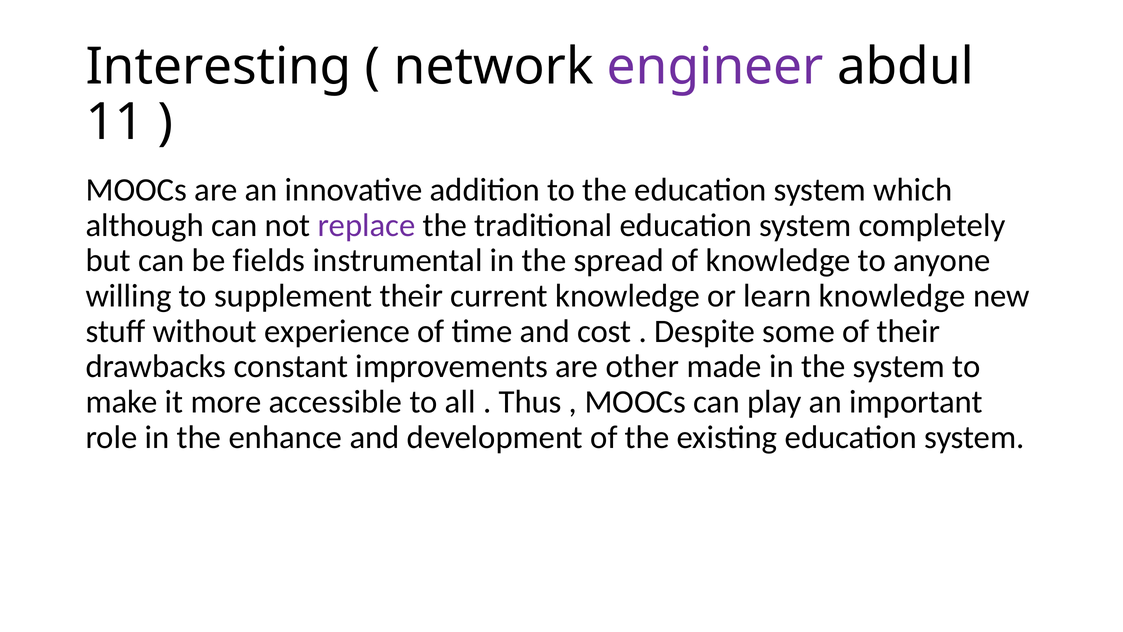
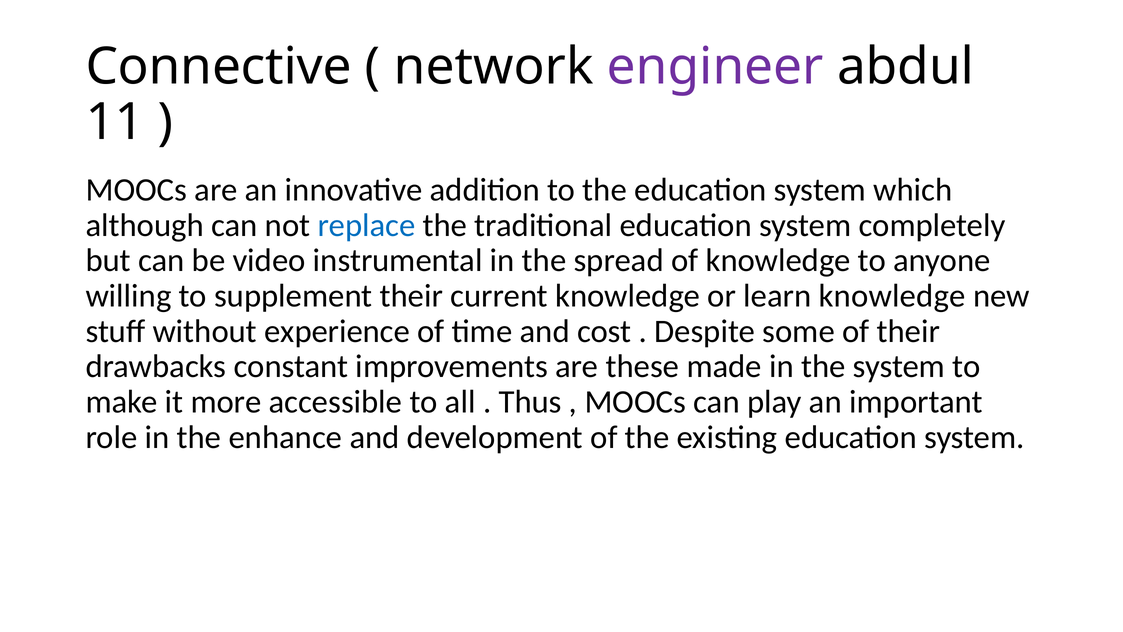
Interesting: Interesting -> Connective (219, 67)
replace colour: purple -> blue (367, 225)
fields: fields -> video (269, 260)
other: other -> these (642, 366)
